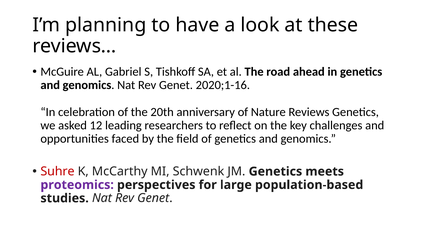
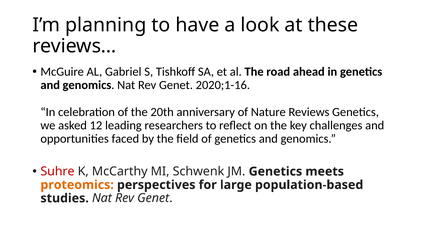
proteomics colour: purple -> orange (77, 185)
